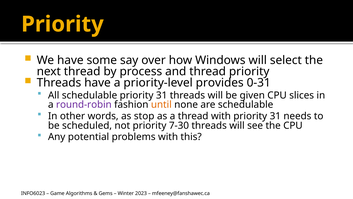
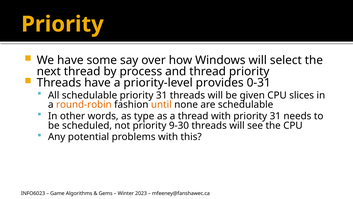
round-robin colour: purple -> orange (84, 105)
stop: stop -> type (144, 116)
7-30: 7-30 -> 9-30 (179, 125)
